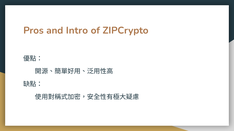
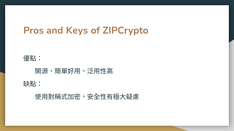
Intro: Intro -> Keys (77, 31)
